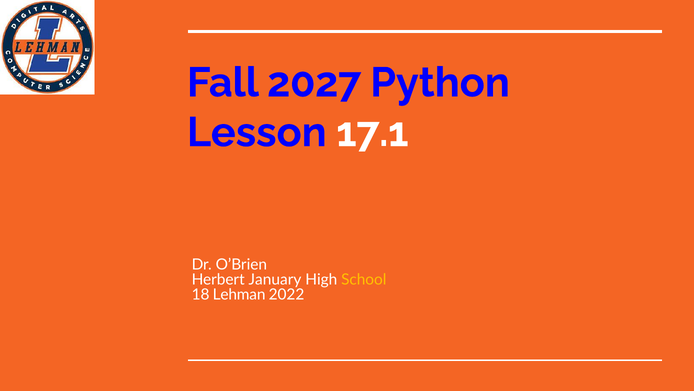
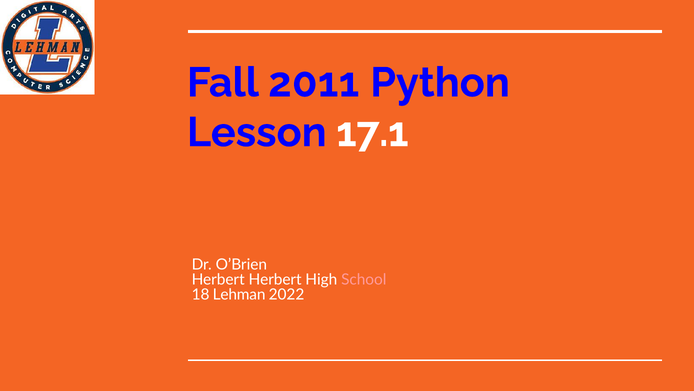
2027: 2027 -> 2011 (314, 83)
Herbert January: January -> Herbert (275, 279)
School colour: yellow -> pink (364, 279)
